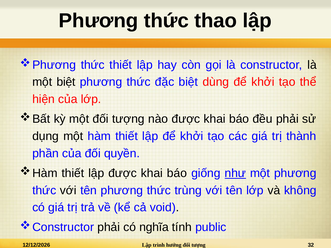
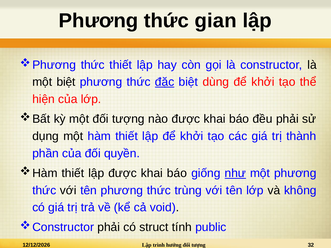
thao: thao -> gian (216, 21)
đặc underline: none -> present (165, 82)
nghĩa: nghĩa -> struct (154, 227)
